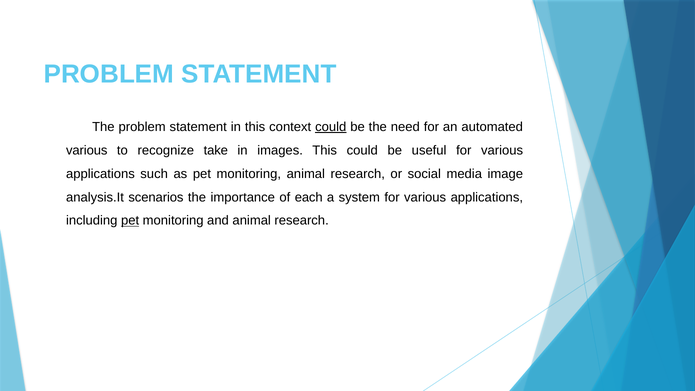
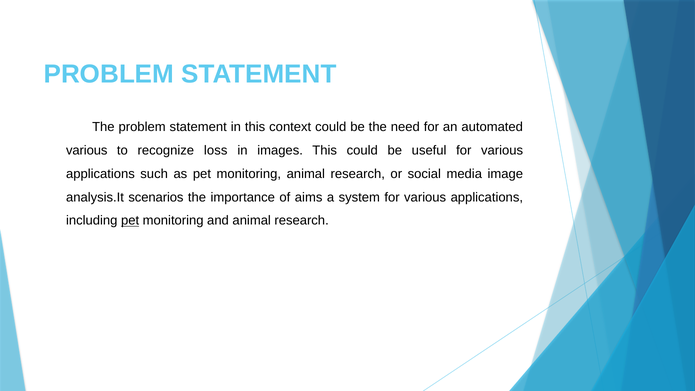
could underline: present -> none (331, 127)
take: take -> loss (216, 150)
each: each -> aims (309, 197)
